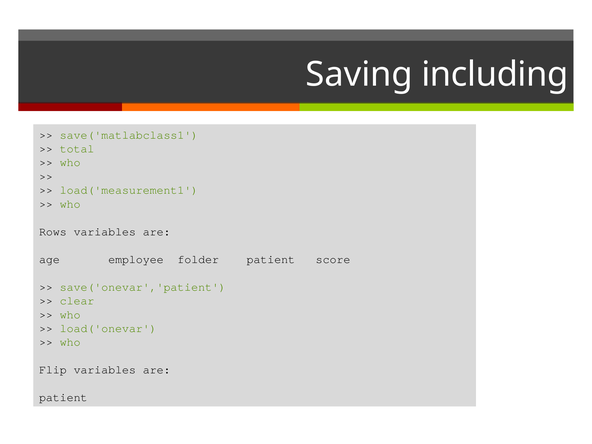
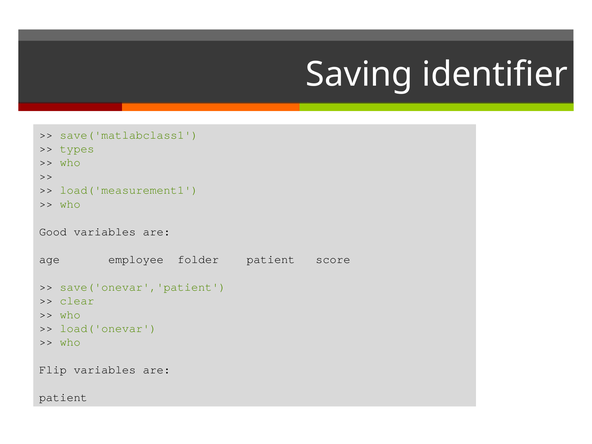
including: including -> identifier (495, 75)
total: total -> types (77, 149)
Rows: Rows -> Good (53, 232)
